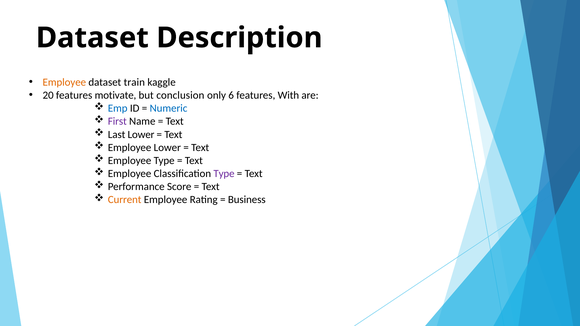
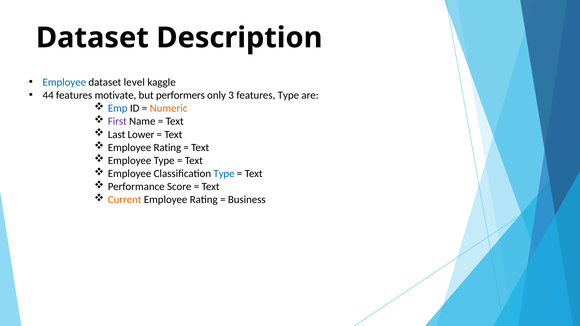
Employee colour: orange -> blue (64, 82)
train: train -> level (134, 82)
20: 20 -> 44 (48, 95)
conclusion: conclusion -> performers (180, 95)
6: 6 -> 3 (231, 95)
features With: With -> Type (288, 95)
Numeric colour: blue -> orange (169, 108)
Lower: Lower -> Rating (167, 148)
Type colour: purple -> blue (224, 174)
